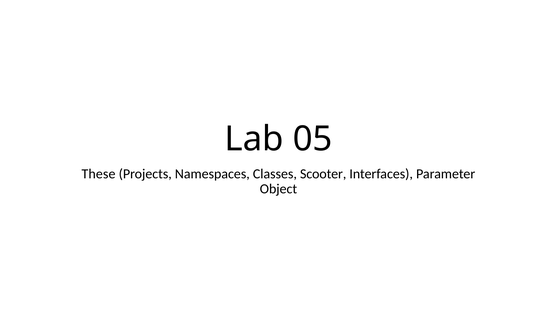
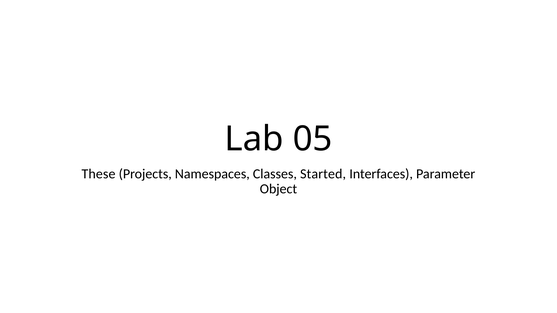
Scooter: Scooter -> Started (323, 174)
